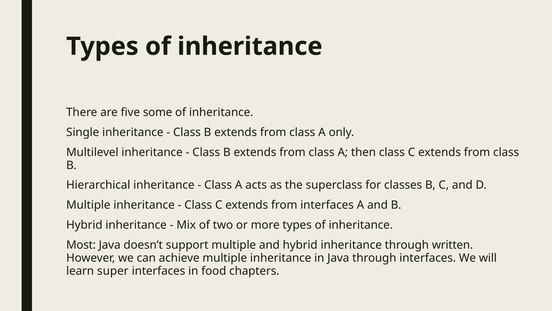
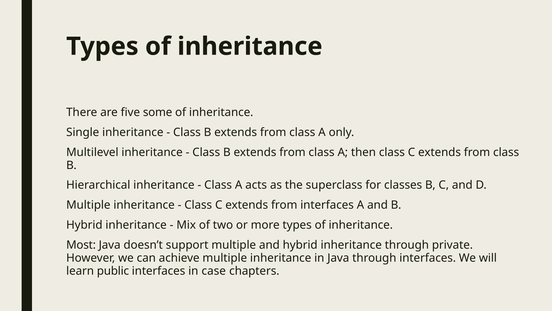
written: written -> private (452, 245)
super: super -> public (113, 271)
food: food -> case (214, 271)
